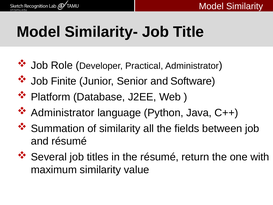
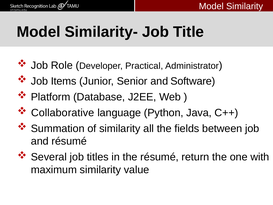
Finite: Finite -> Items (64, 81)
Administrator: Administrator -> Collaborative (63, 113)
